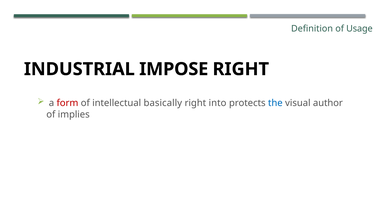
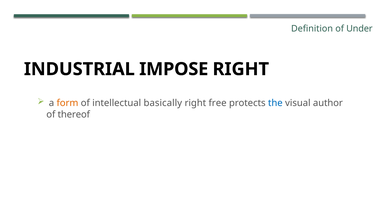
Usage: Usage -> Under (359, 29)
form colour: red -> orange (67, 103)
into: into -> free (218, 103)
implies: implies -> thereof (74, 114)
